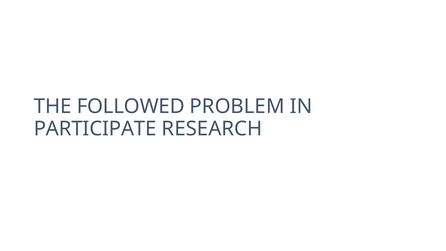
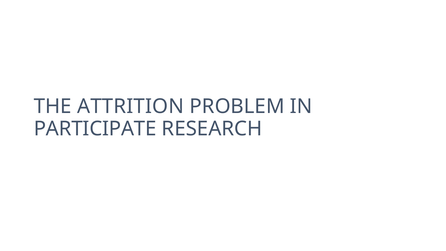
FOLLOWED: FOLLOWED -> ATTRITION (131, 107)
